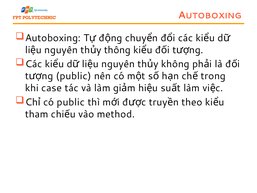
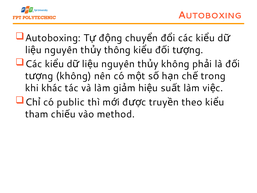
public: public -> không (74, 76)
case: case -> khác (52, 88)
